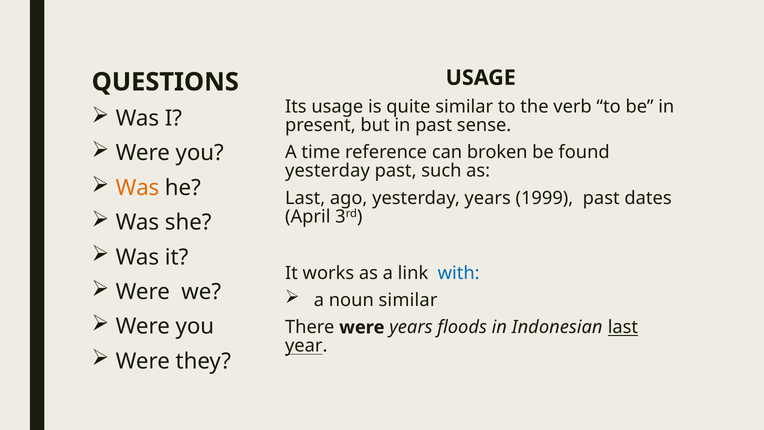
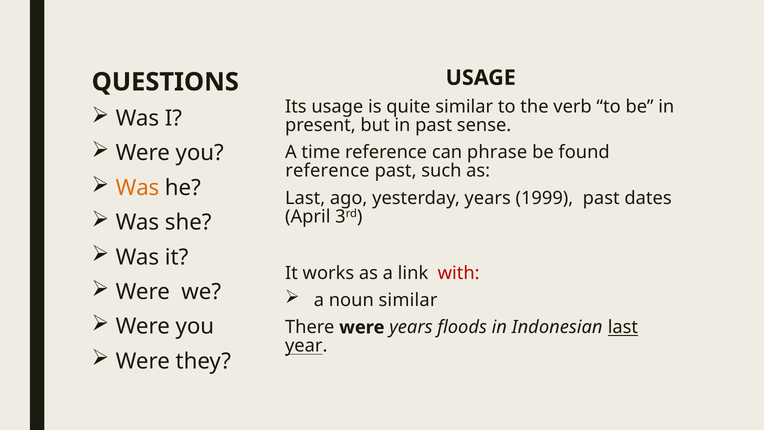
broken: broken -> phrase (497, 152)
yesterday: yesterday -> reference (327, 171)
with colour: blue -> red (459, 273)
